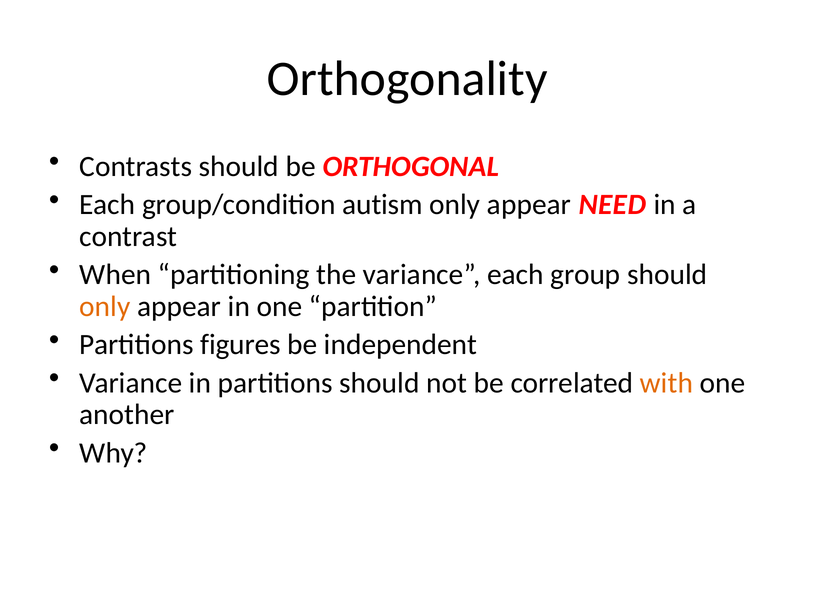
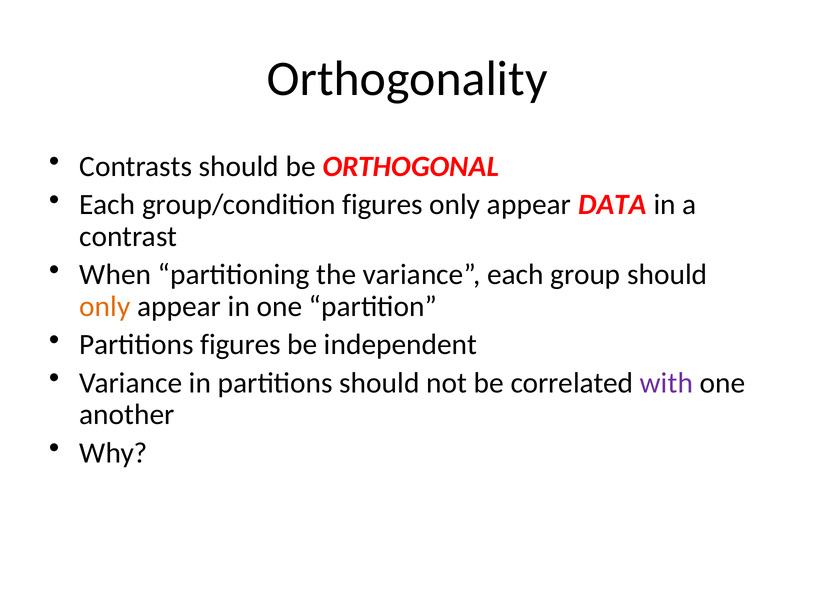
group/condition autism: autism -> figures (383, 205)
NEED: NEED -> DATA (613, 205)
with colour: orange -> purple (666, 383)
